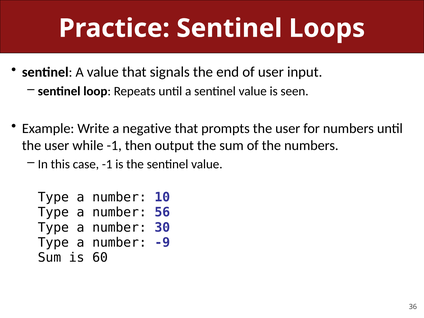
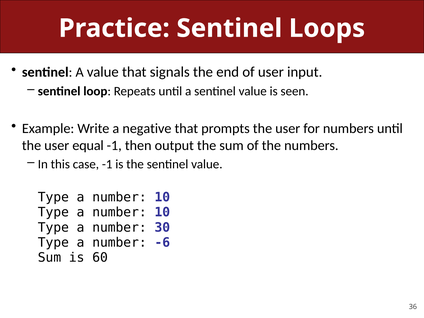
while: while -> equal (88, 145)
56: 56 -> 10 (162, 212)
-9: -9 -> -6 (162, 242)
